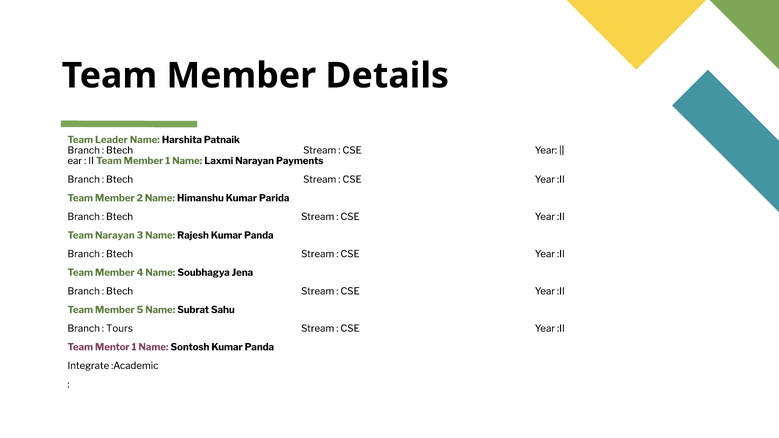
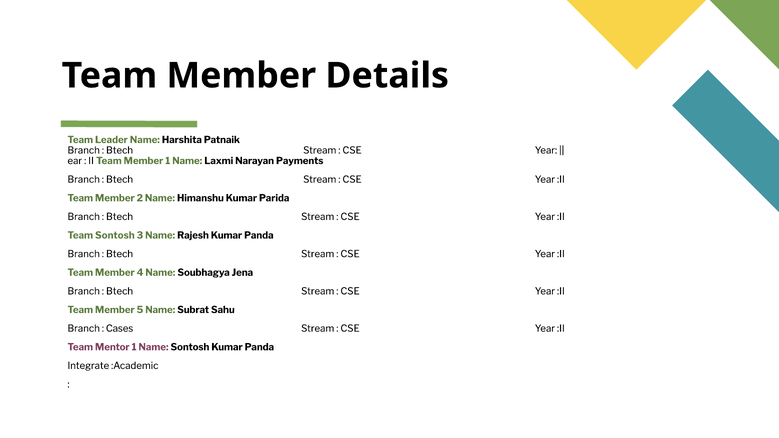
Team Narayan: Narayan -> Sontosh (115, 235)
Tours: Tours -> Cases (120, 329)
